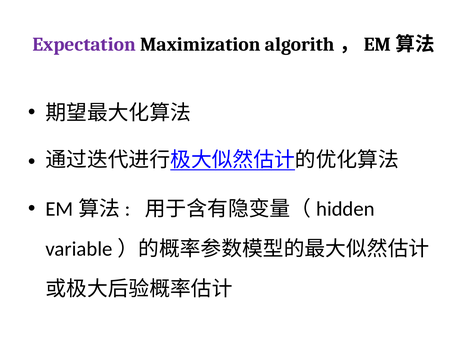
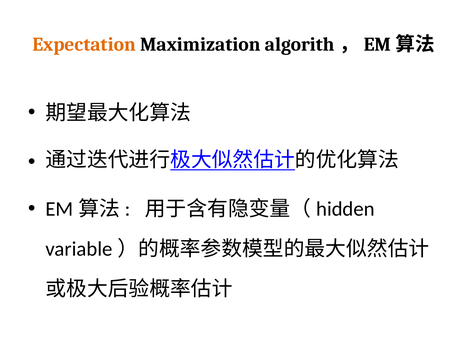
Expectation colour: purple -> orange (84, 45)
